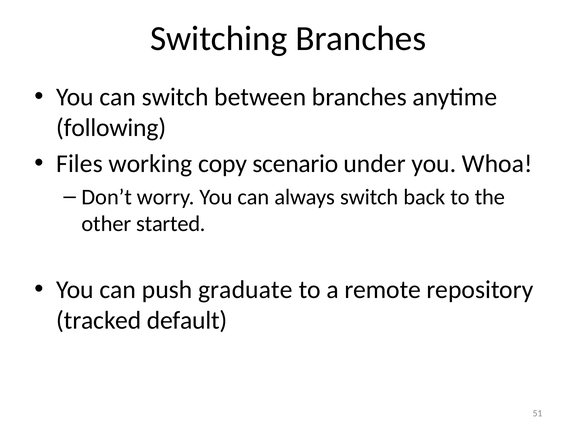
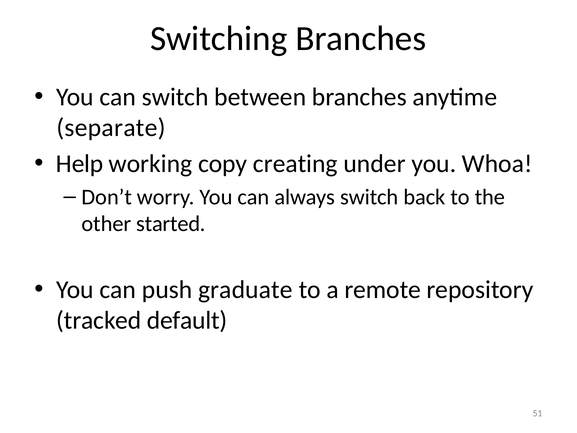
following: following -> separate (111, 128)
Files: Files -> Help (80, 164)
scenario: scenario -> creating (295, 164)
